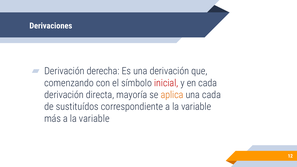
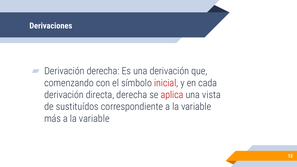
directa mayoría: mayoría -> derecha (132, 95)
aplica colour: orange -> red (172, 95)
una cada: cada -> vista (212, 95)
